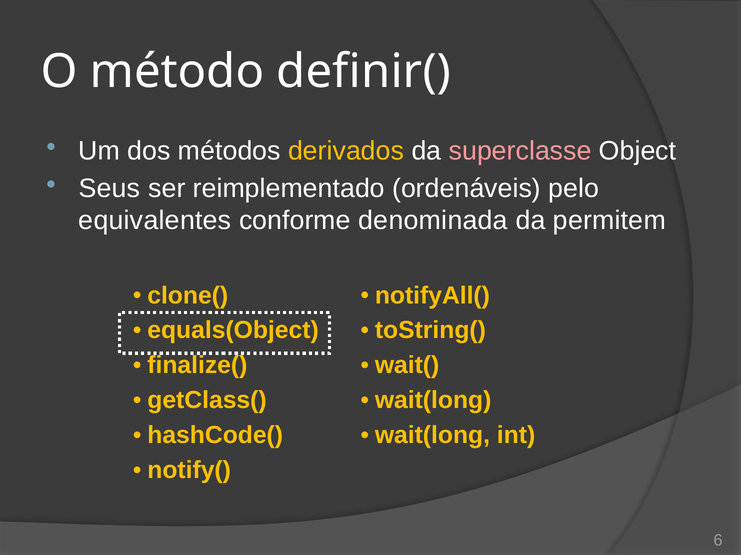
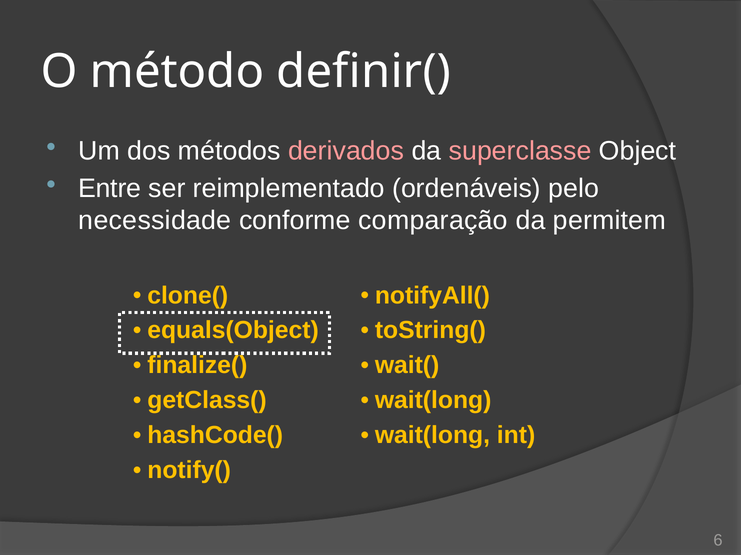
derivados colour: yellow -> pink (346, 151)
Seus: Seus -> Entre (110, 189)
equivalentes: equivalentes -> necessidade (155, 221)
denominada: denominada -> comparação (433, 221)
